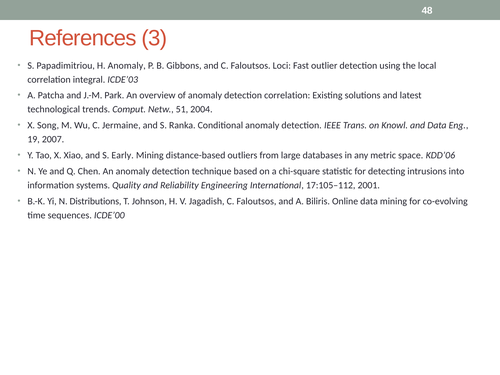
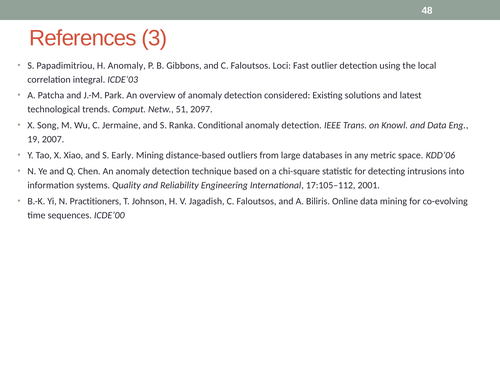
detection correlation: correlation -> considered (287, 95)
2004: 2004 -> 2097 (201, 109)
Distributions: Distributions -> Practitioners (96, 201)
